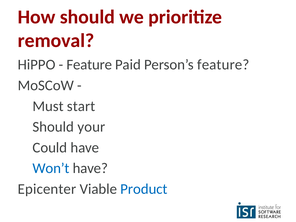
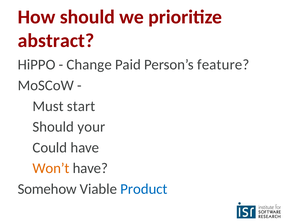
removal: removal -> abstract (56, 41)
Feature: Feature -> Change (89, 65)
Won’t colour: blue -> orange (51, 168)
Epicenter: Epicenter -> Somehow (47, 189)
